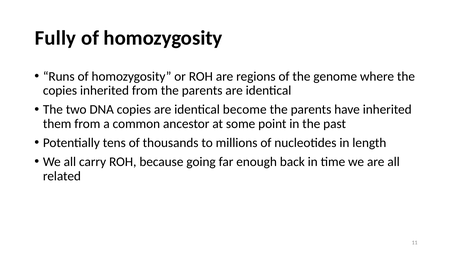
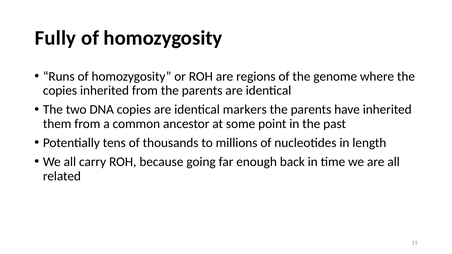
become: become -> markers (245, 110)
